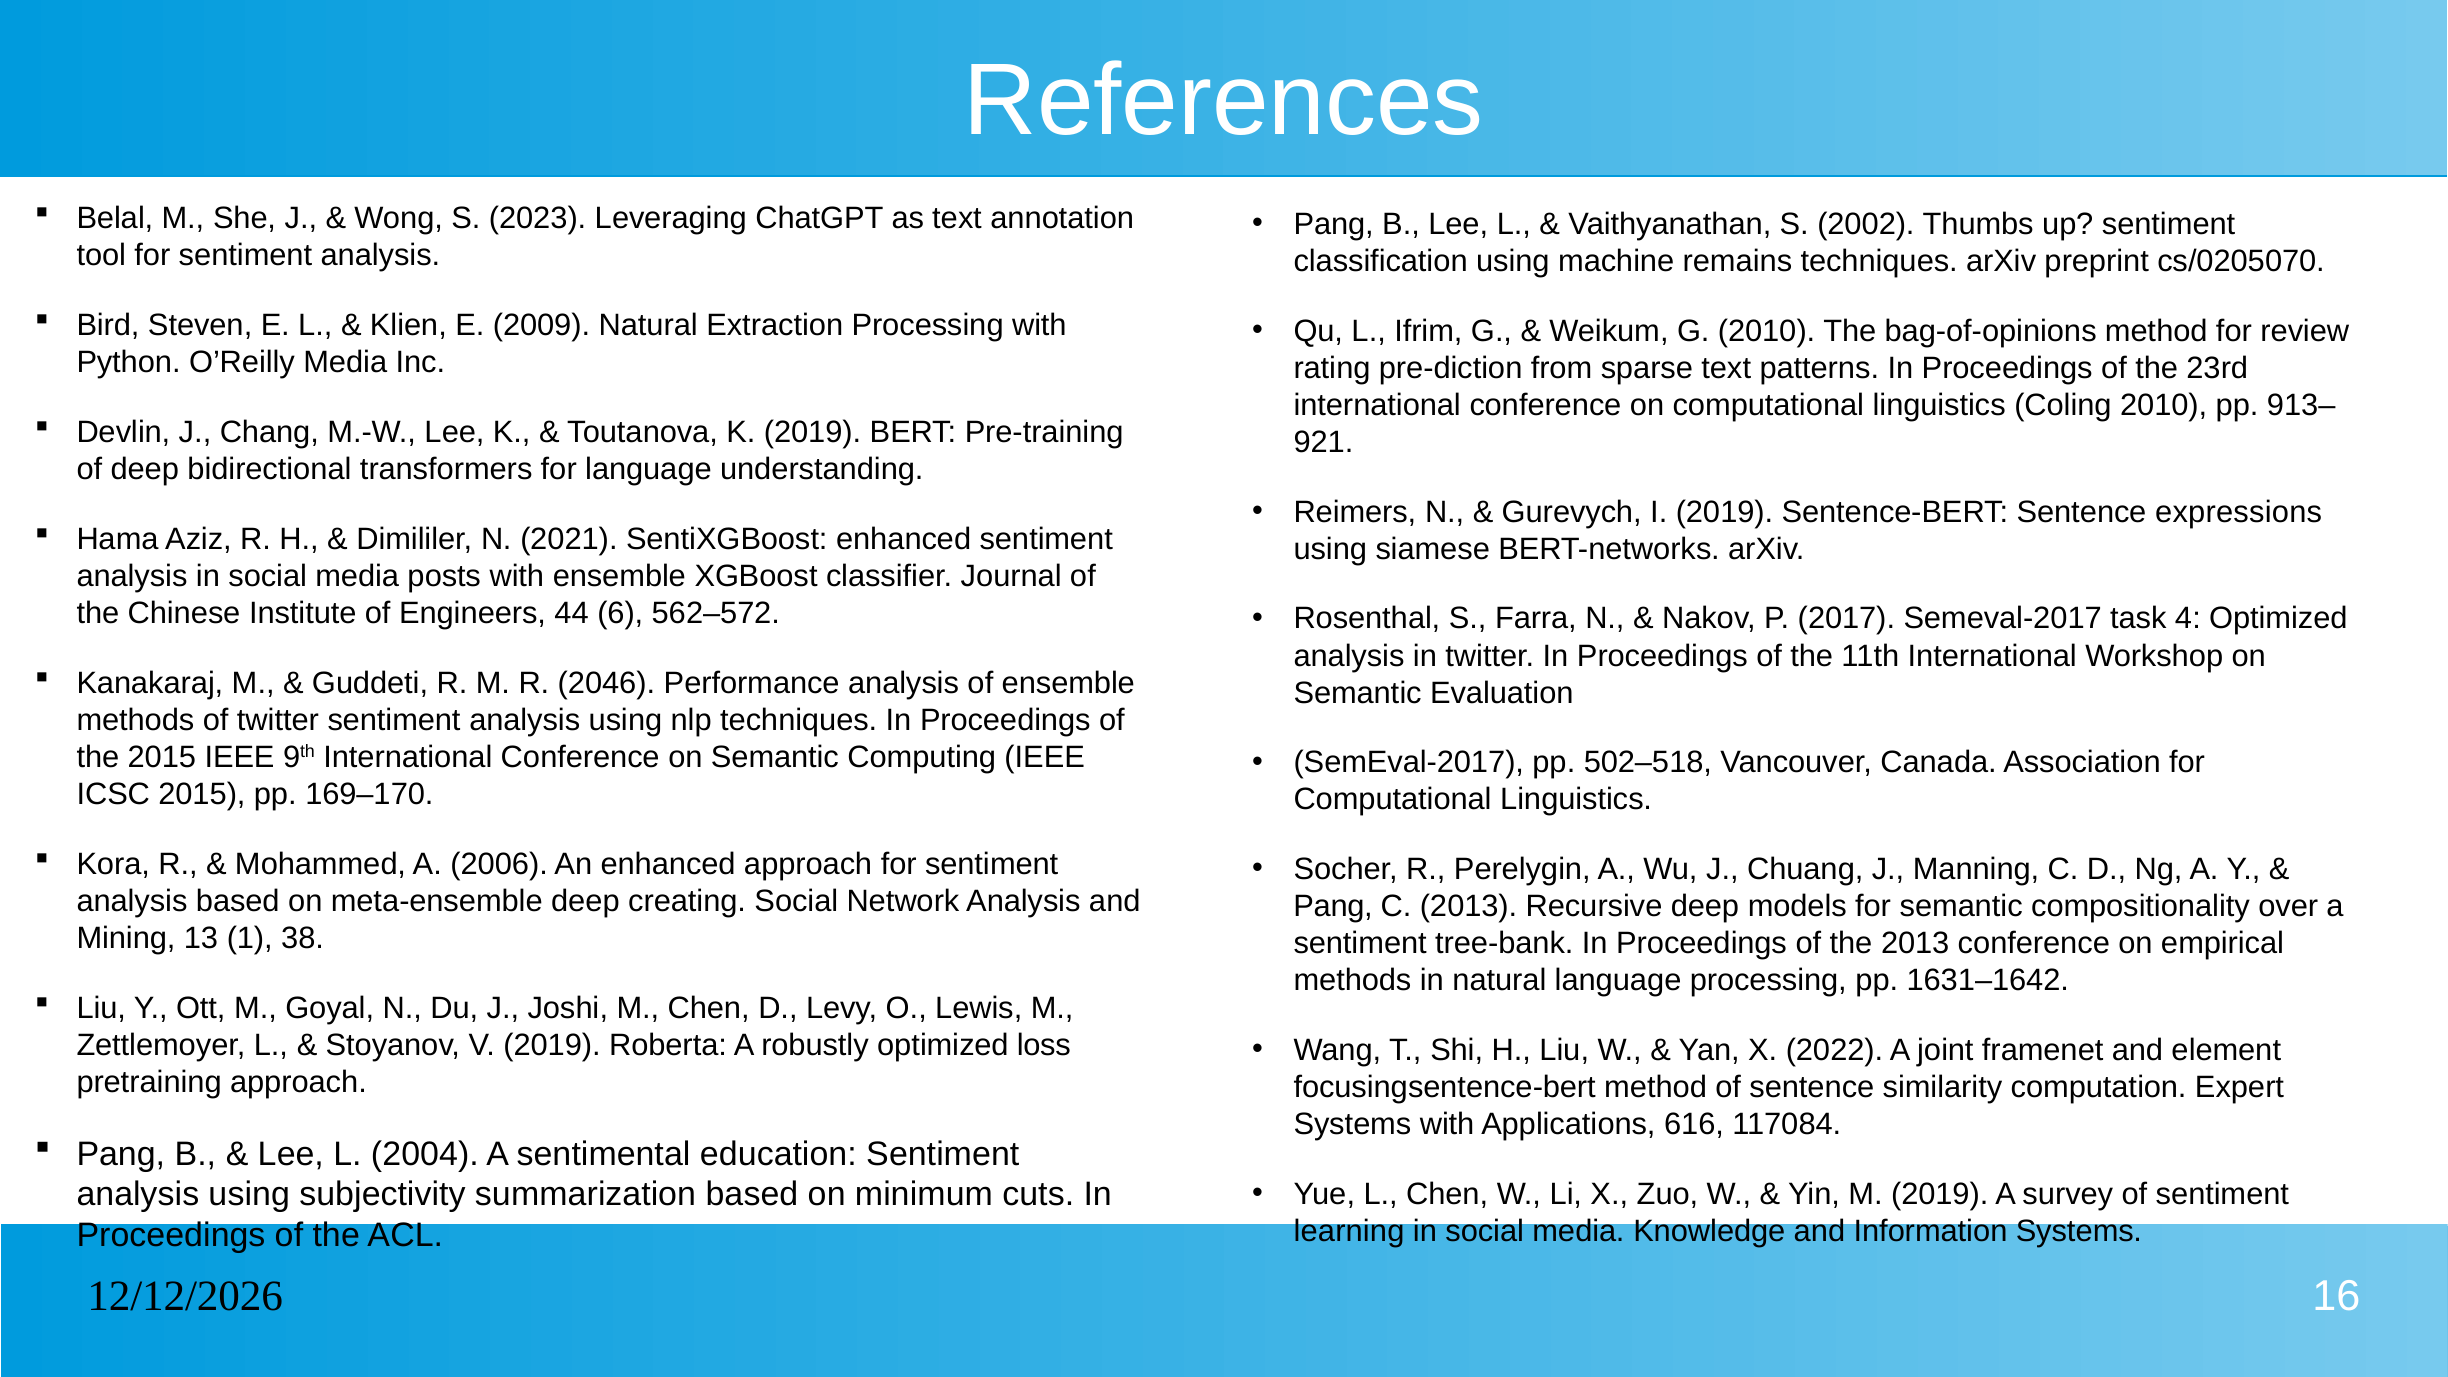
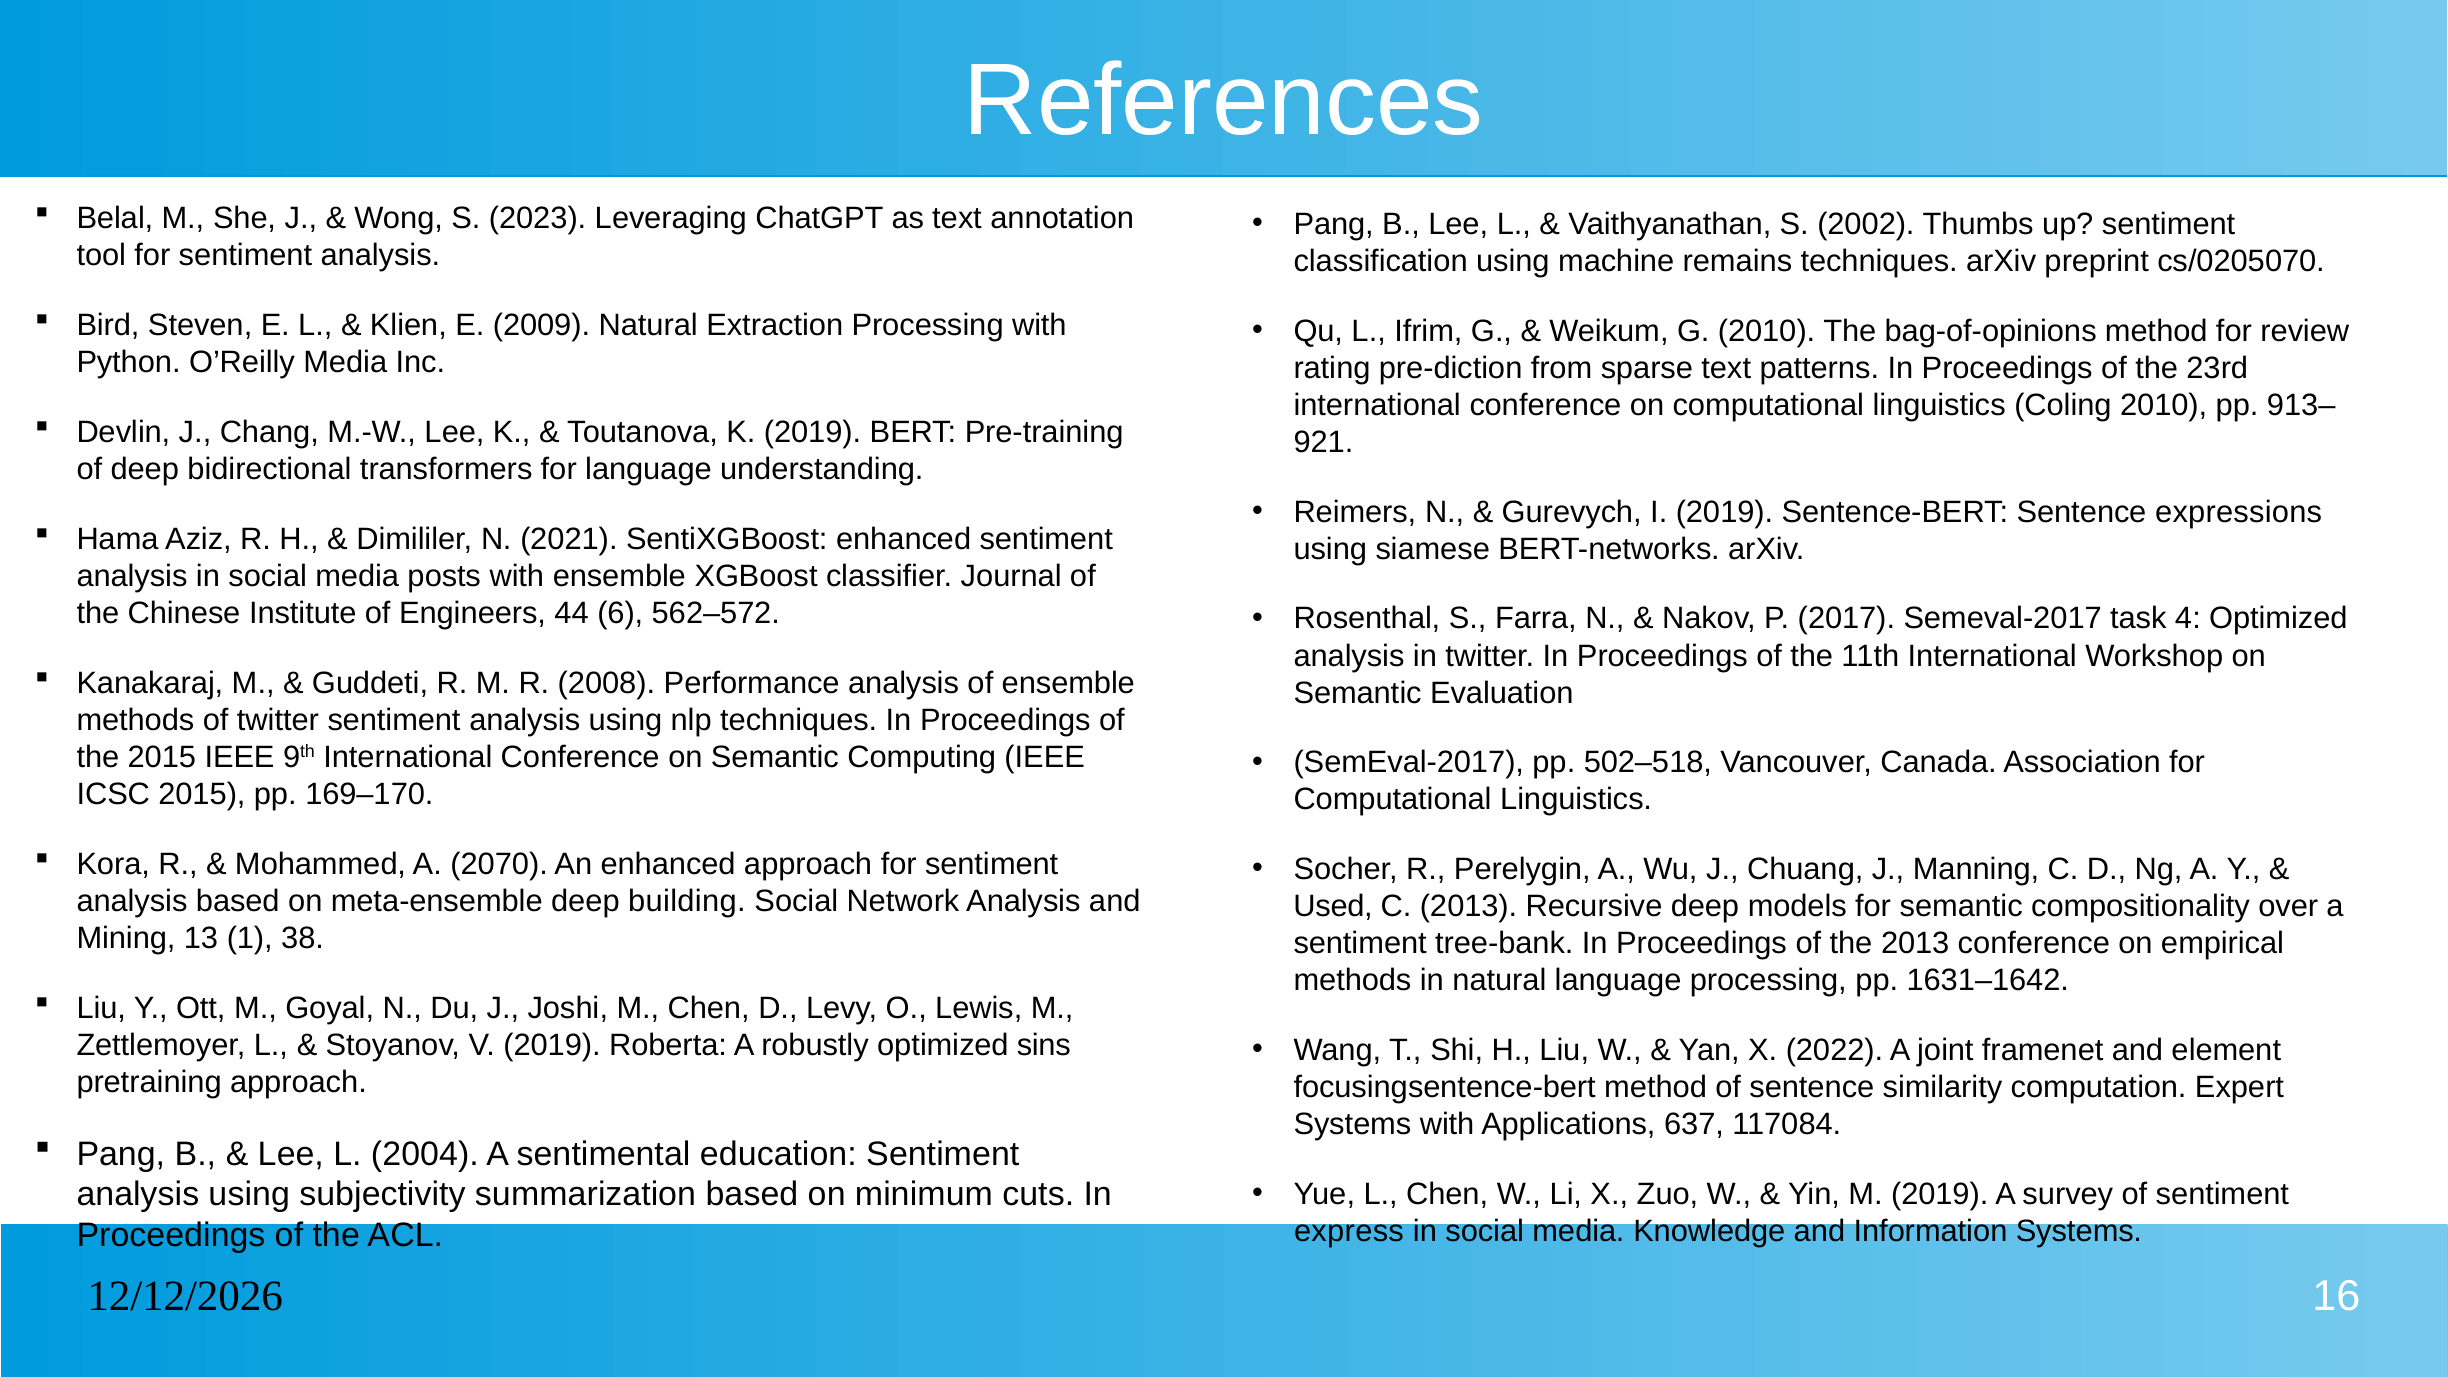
2046: 2046 -> 2008 (606, 683)
2006: 2006 -> 2070 (499, 864)
creating: creating -> building (687, 901)
Pang: Pang -> Used (1333, 907)
loss: loss -> sins (1044, 1045)
616: 616 -> 637 (1694, 1125)
learning: learning -> express (1349, 1231)
